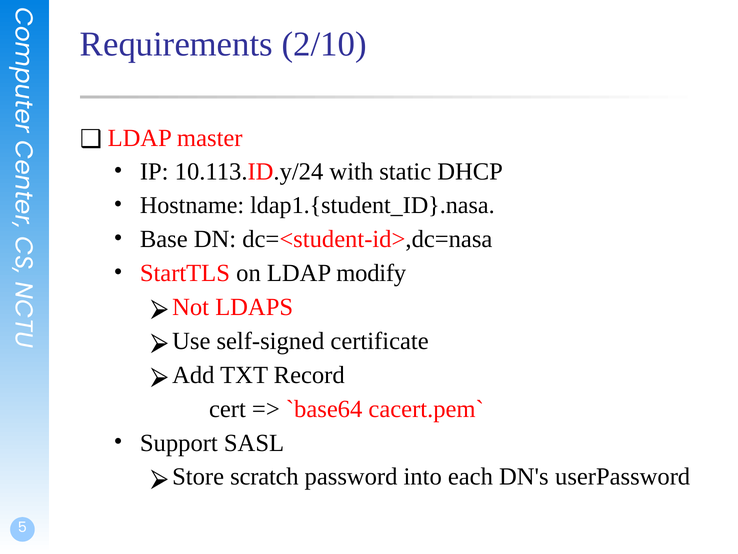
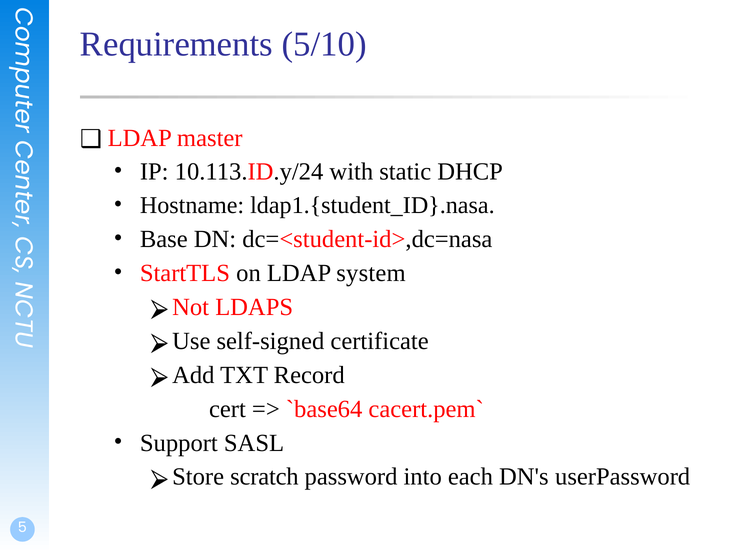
2/10: 2/10 -> 5/10 (324, 44)
modify: modify -> system (371, 273)
